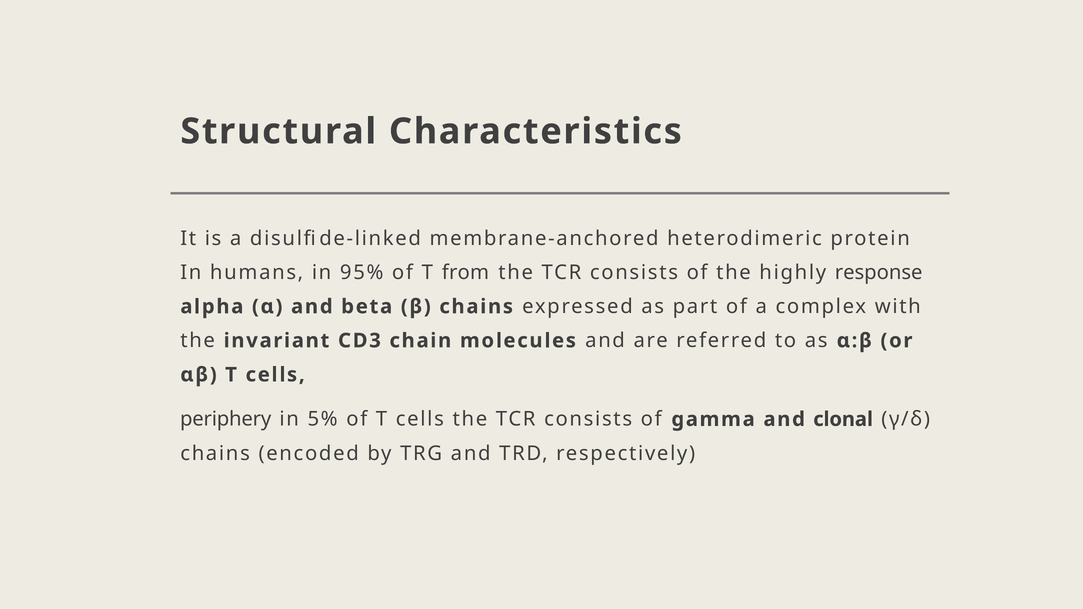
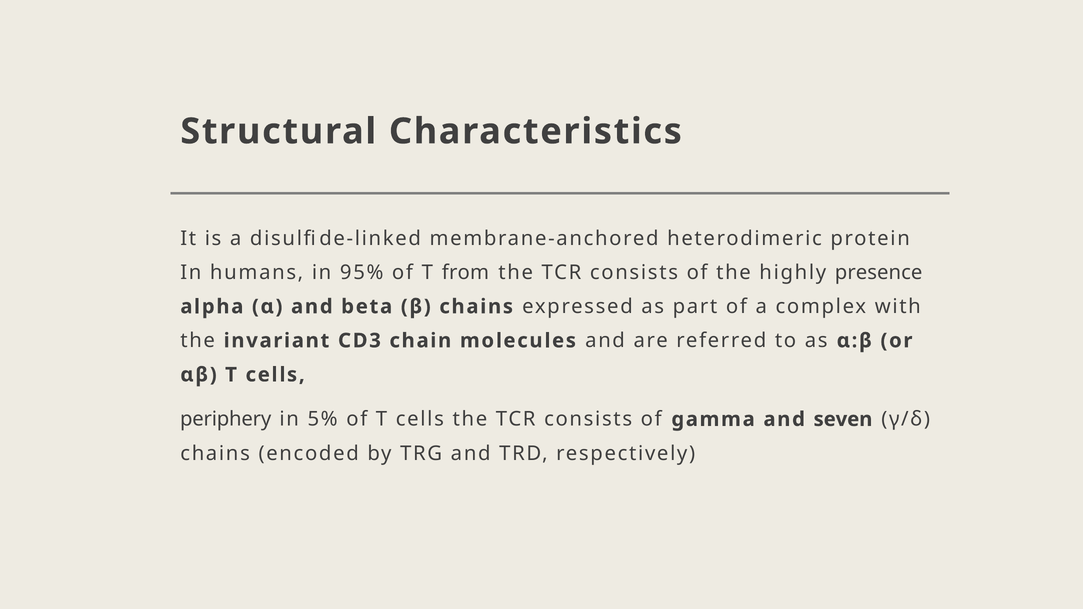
response: response -> presence (879, 273)
clonal: clonal -> seven (843, 419)
